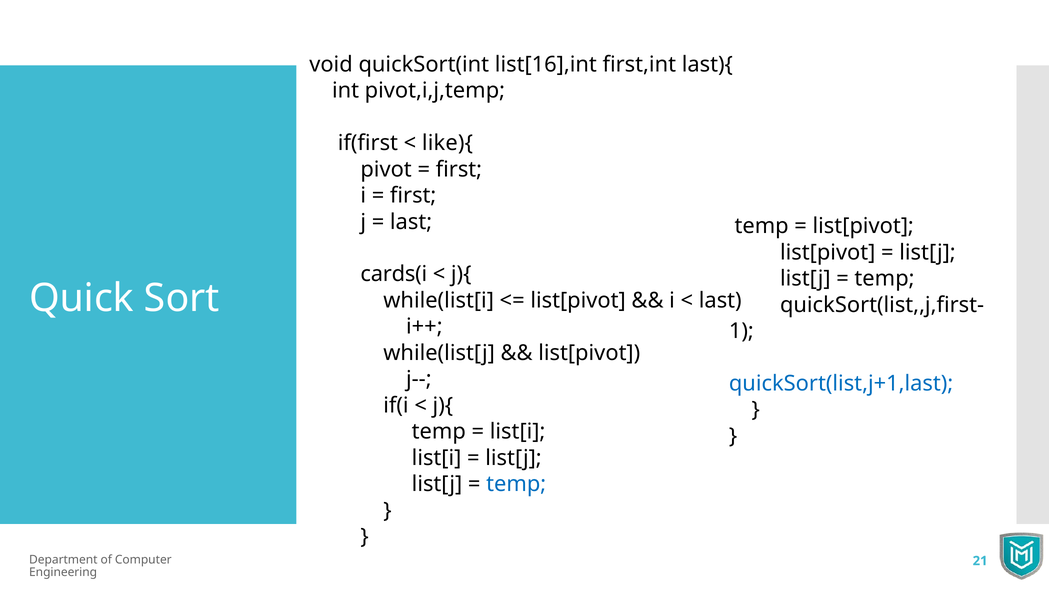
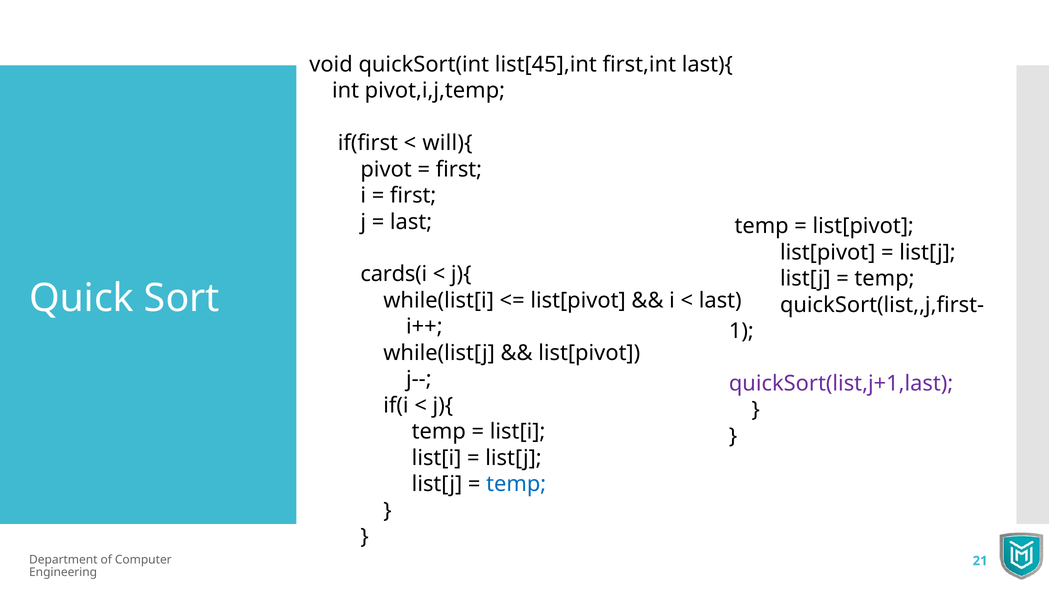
list[16],int: list[16],int -> list[45],int (546, 64)
like){: like){ -> will){ (447, 143)
quickSort(list,j+1,last colour: blue -> purple (841, 384)
